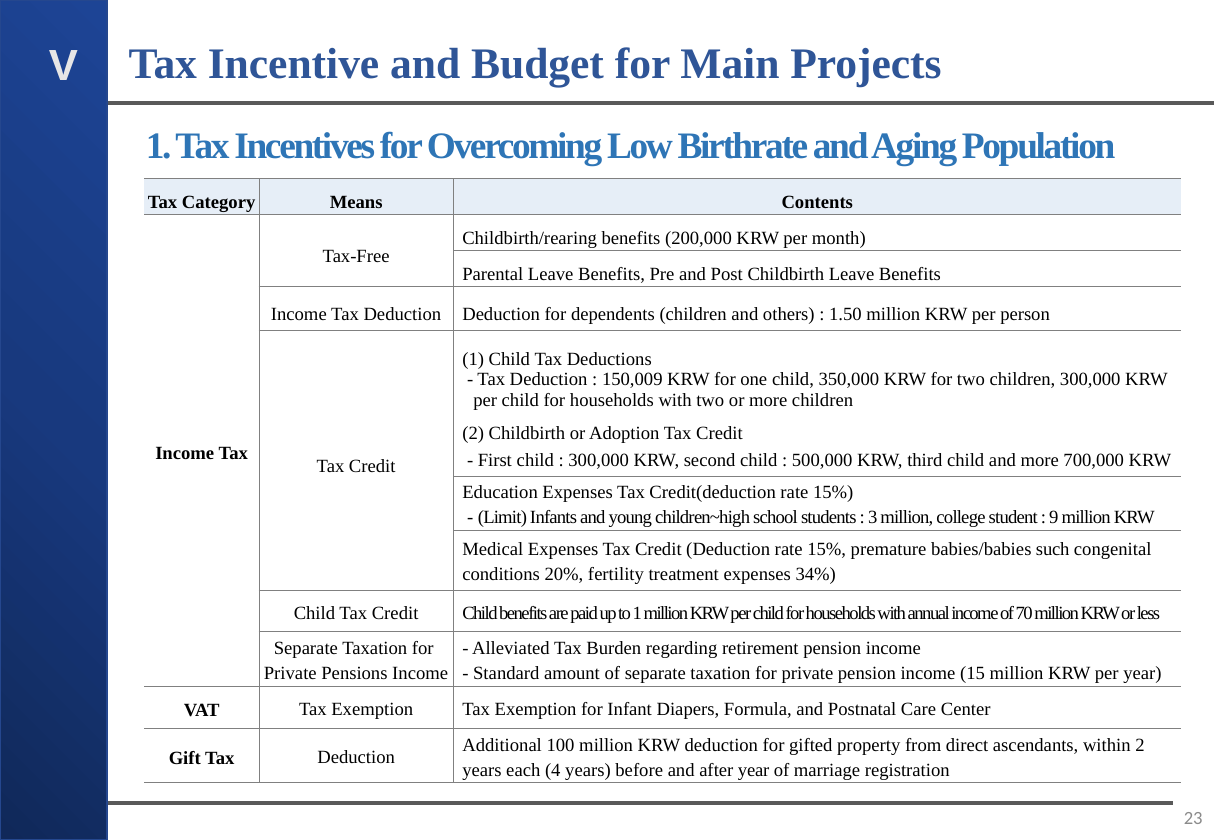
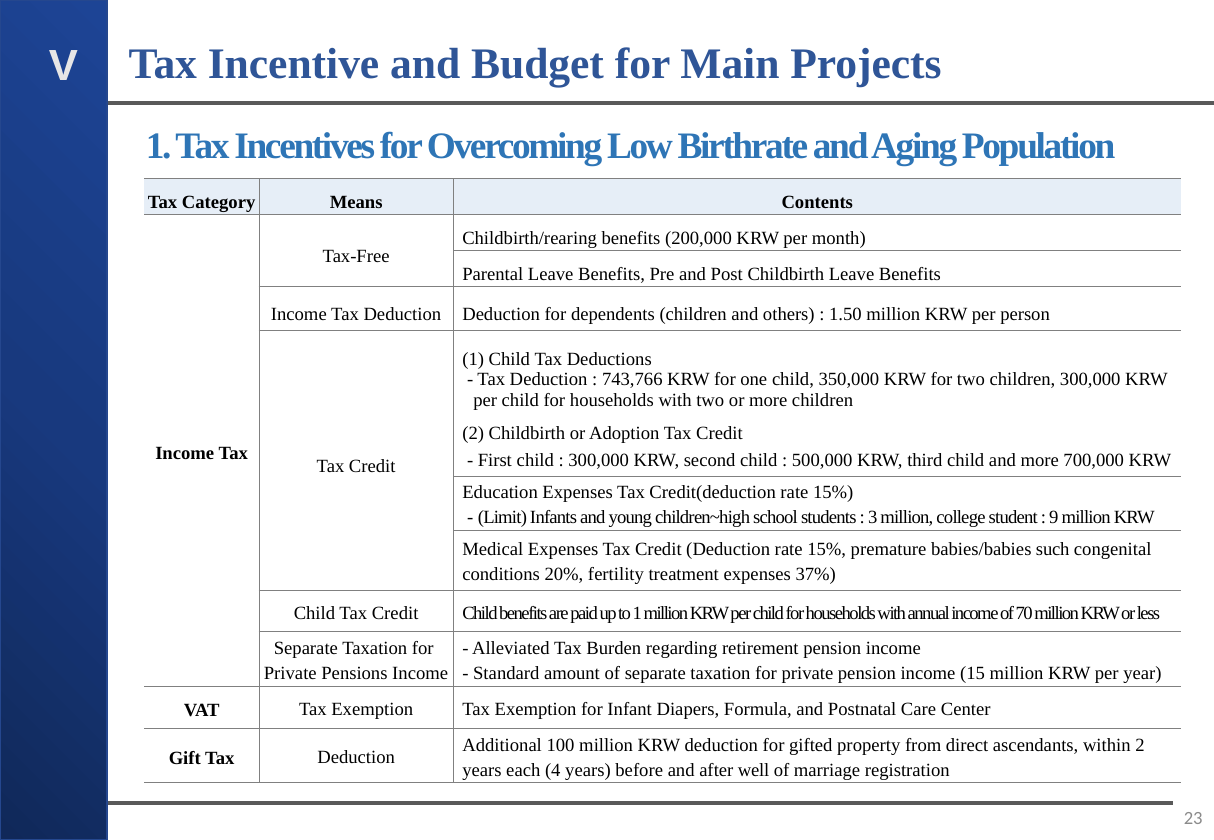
150,009: 150,009 -> 743,766 (632, 380)
34%: 34% -> 37% (816, 575)
after year: year -> well (754, 770)
